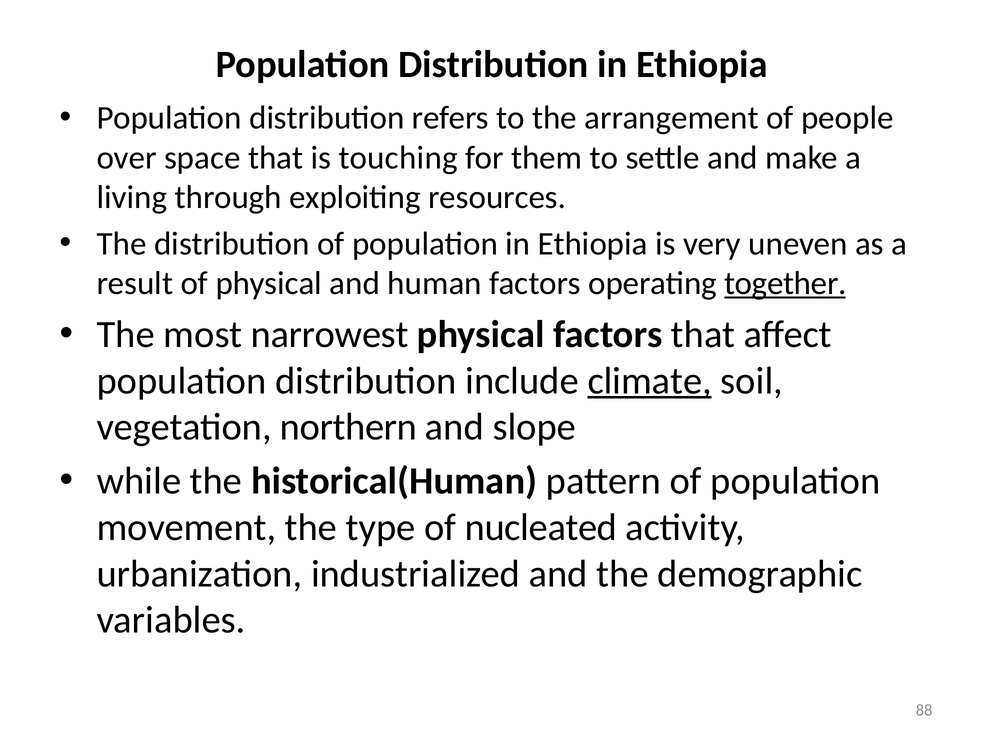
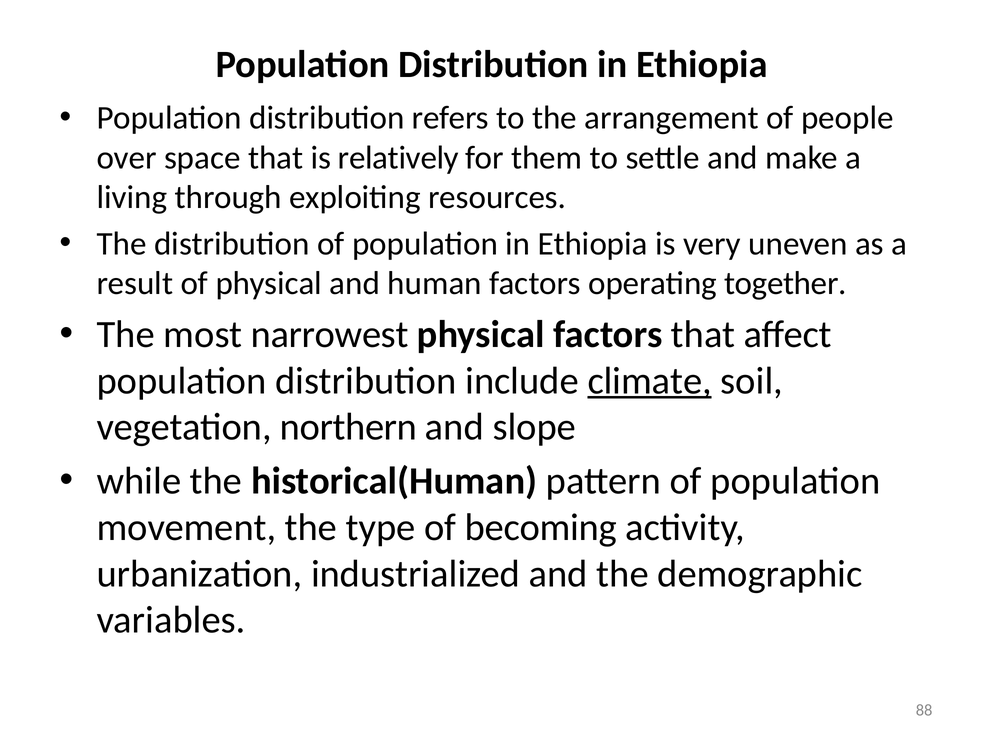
touching: touching -> relatively (398, 158)
together underline: present -> none (785, 283)
nucleated: nucleated -> becoming (541, 527)
